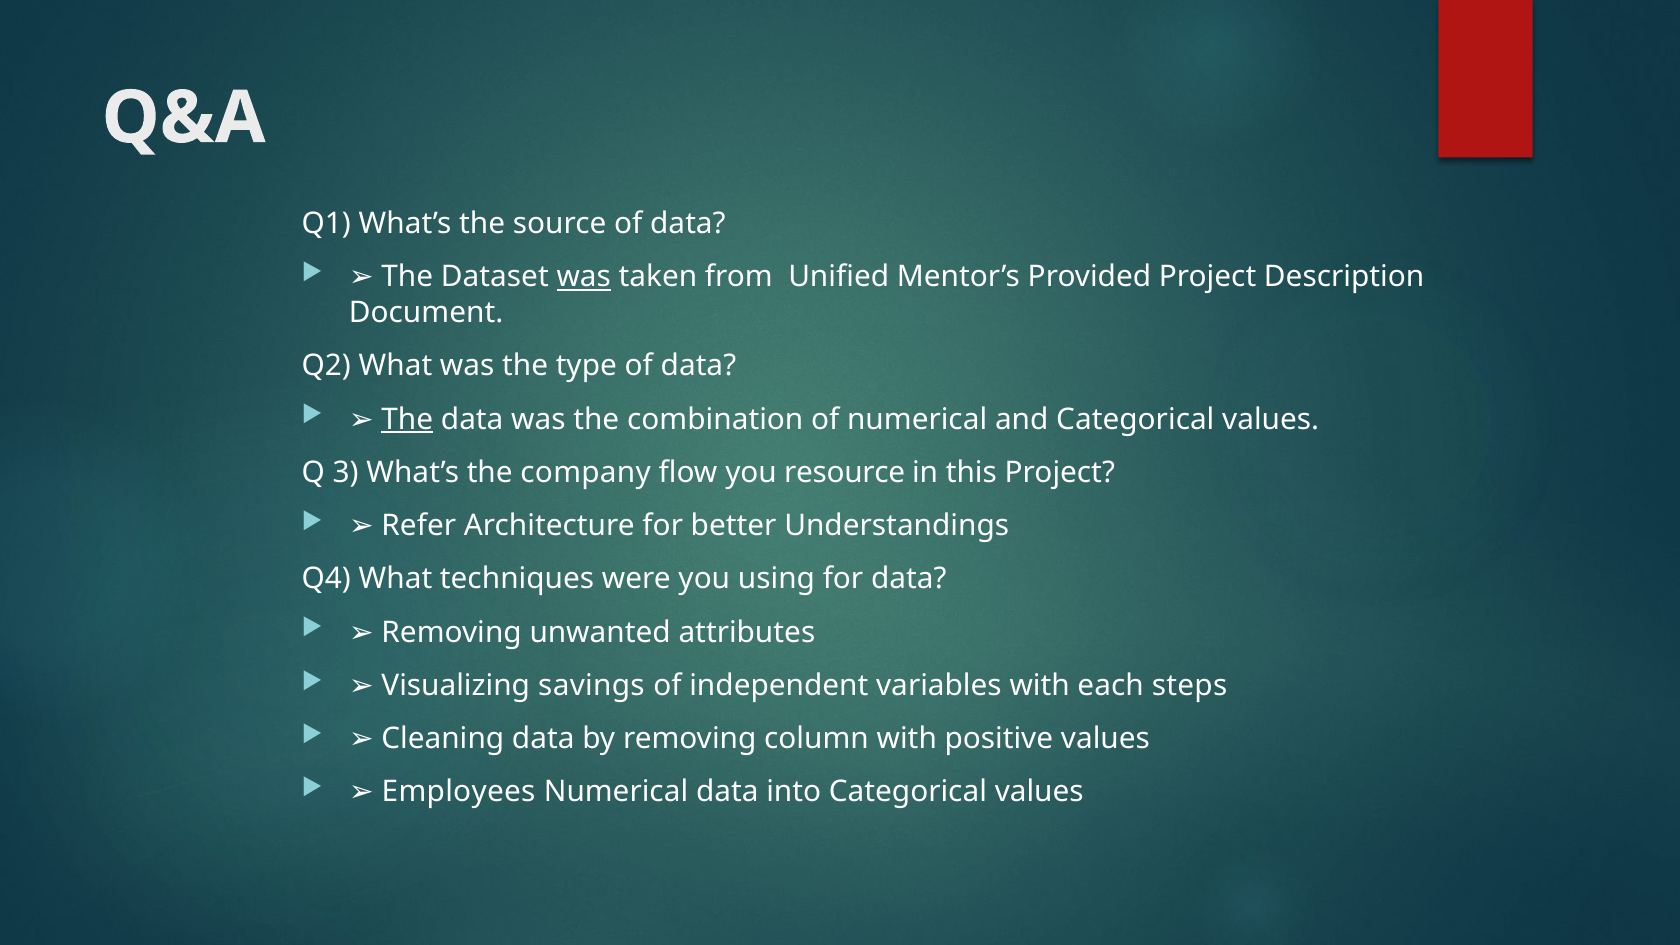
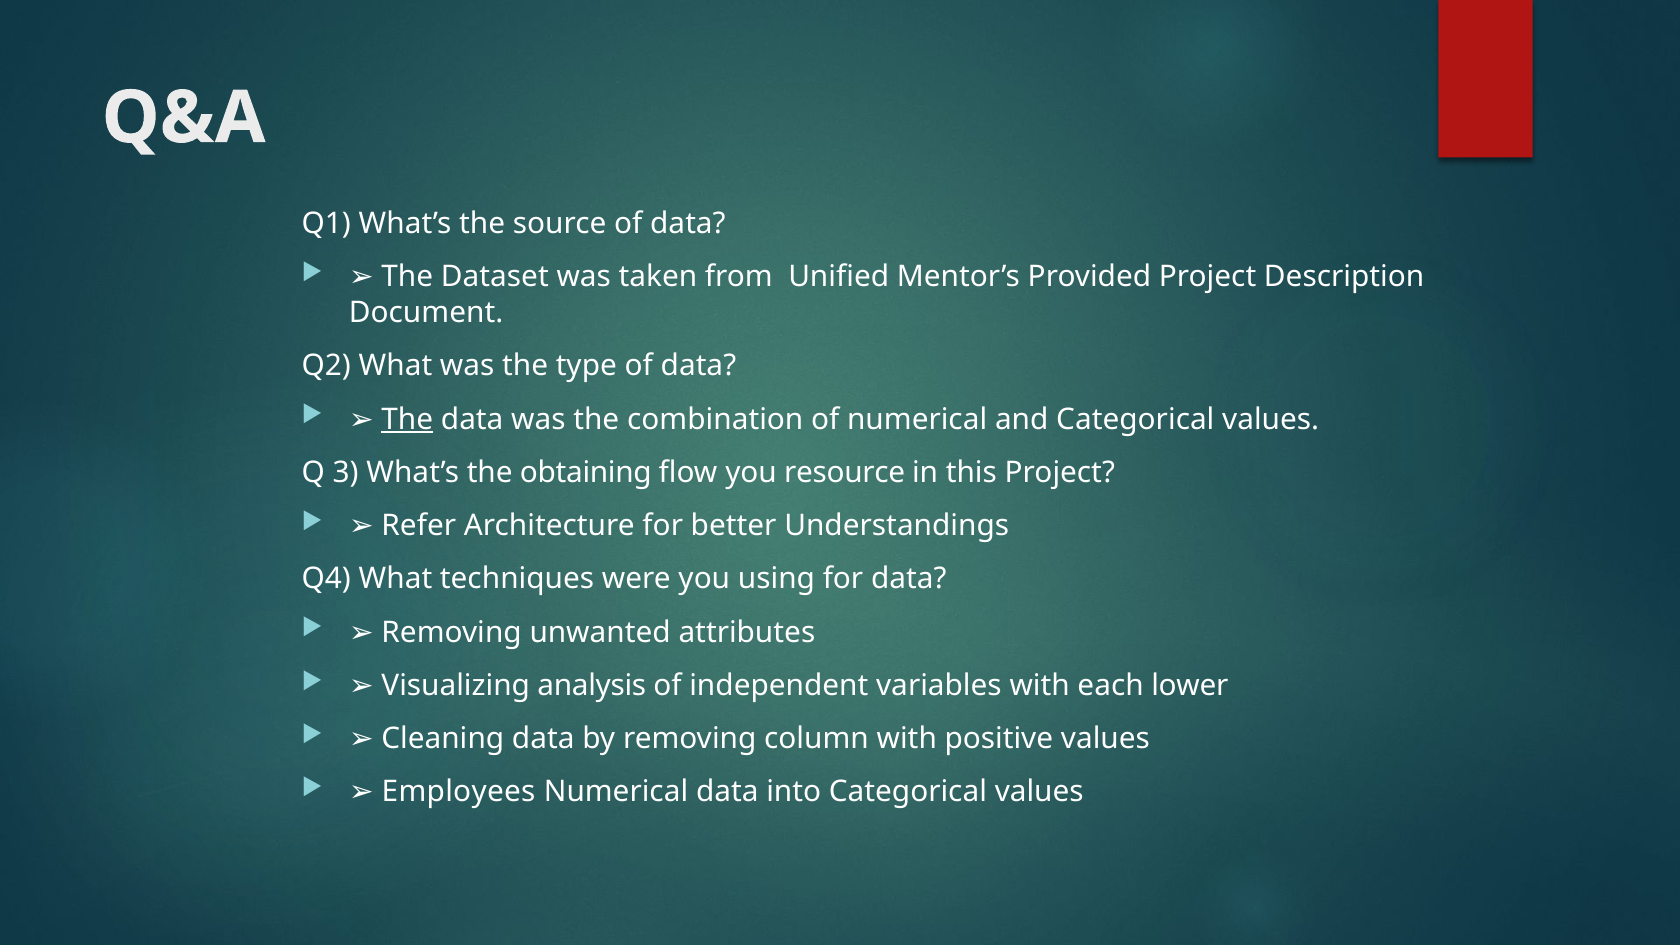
was underline: present -> none (584, 277)
company: company -> obtaining (586, 472)
savings: savings -> analysis (592, 685)
steps: steps -> lower (1190, 685)
